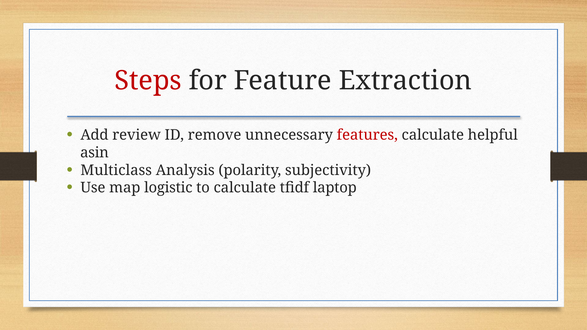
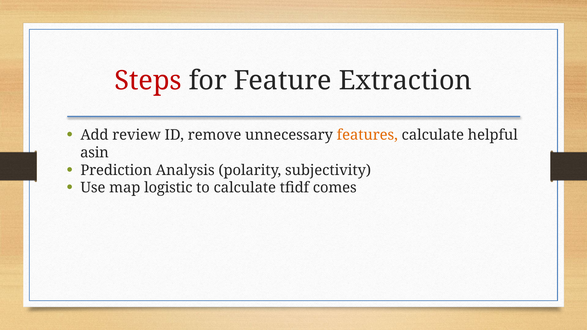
features colour: red -> orange (367, 135)
Multiclass: Multiclass -> Prediction (116, 170)
laptop: laptop -> comes (335, 188)
